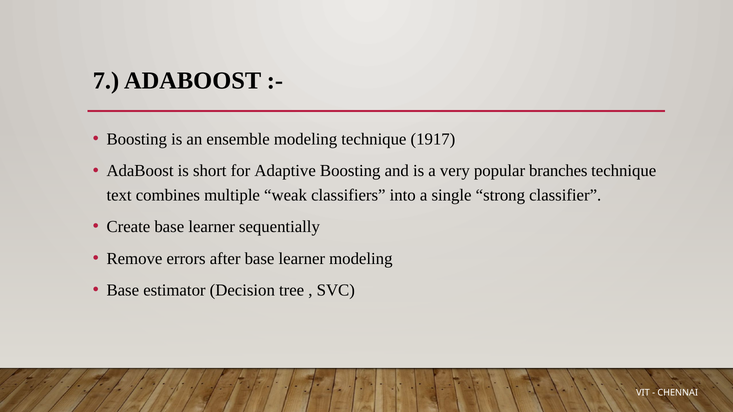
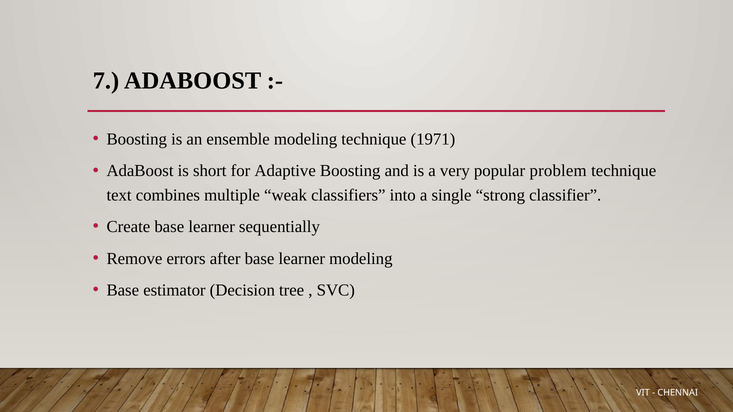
1917: 1917 -> 1971 (433, 139)
branches: branches -> problem (558, 171)
